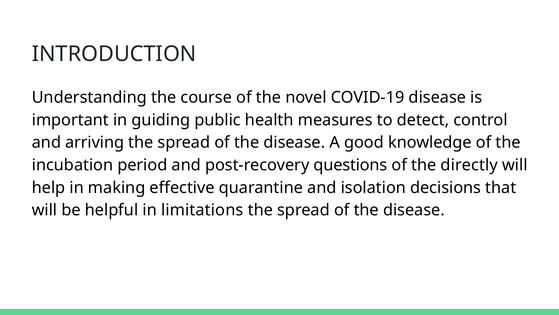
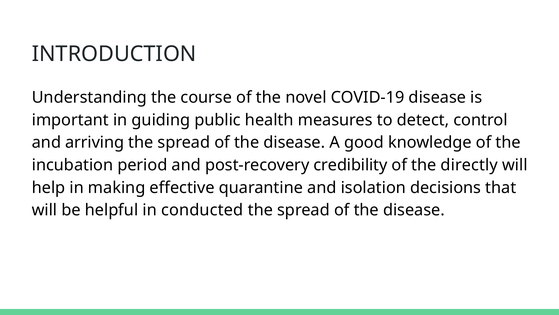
questions: questions -> credibility (350, 165)
limitations: limitations -> conducted (202, 210)
